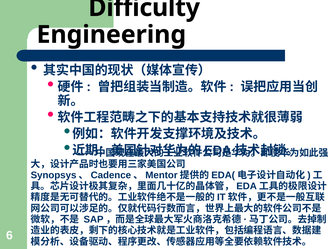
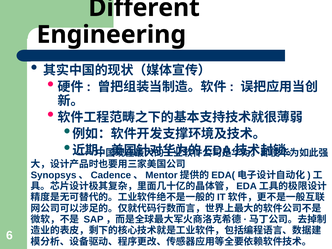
Difficulty: Difficulty -> Different (144, 8)
